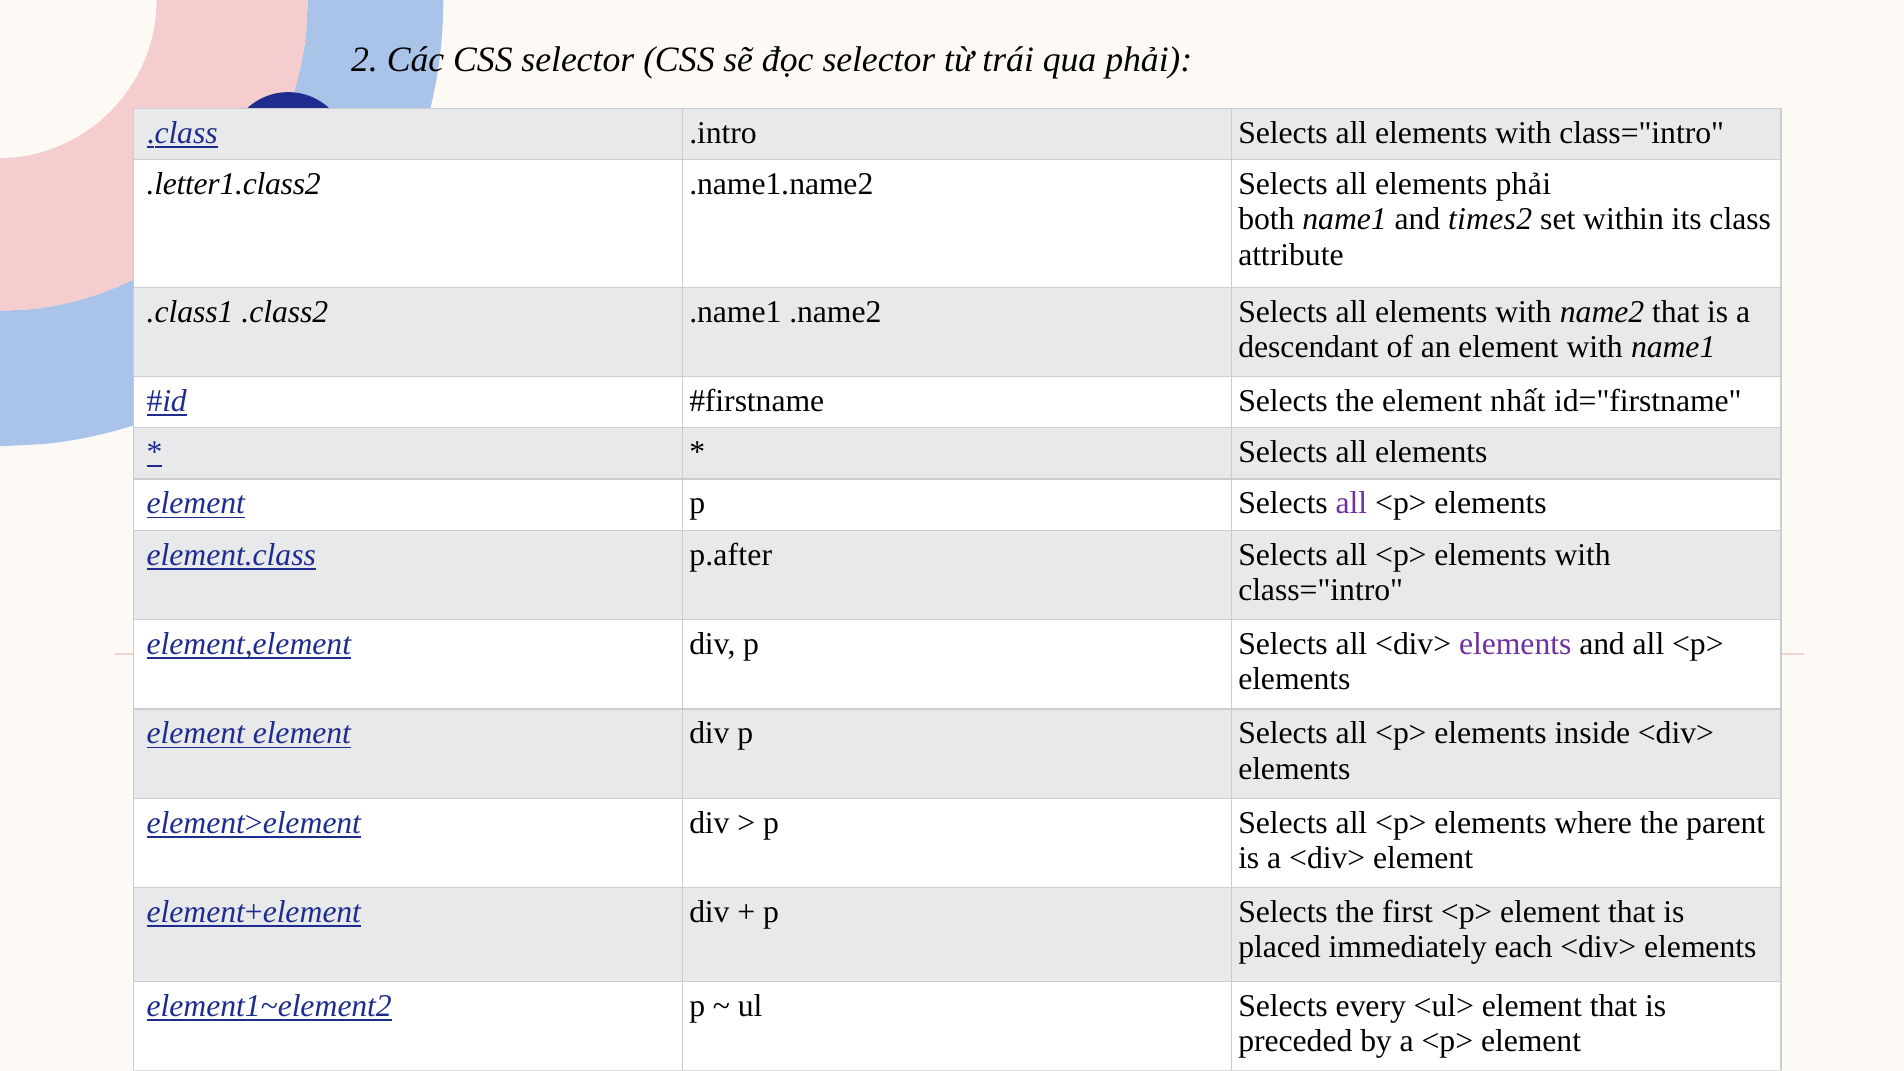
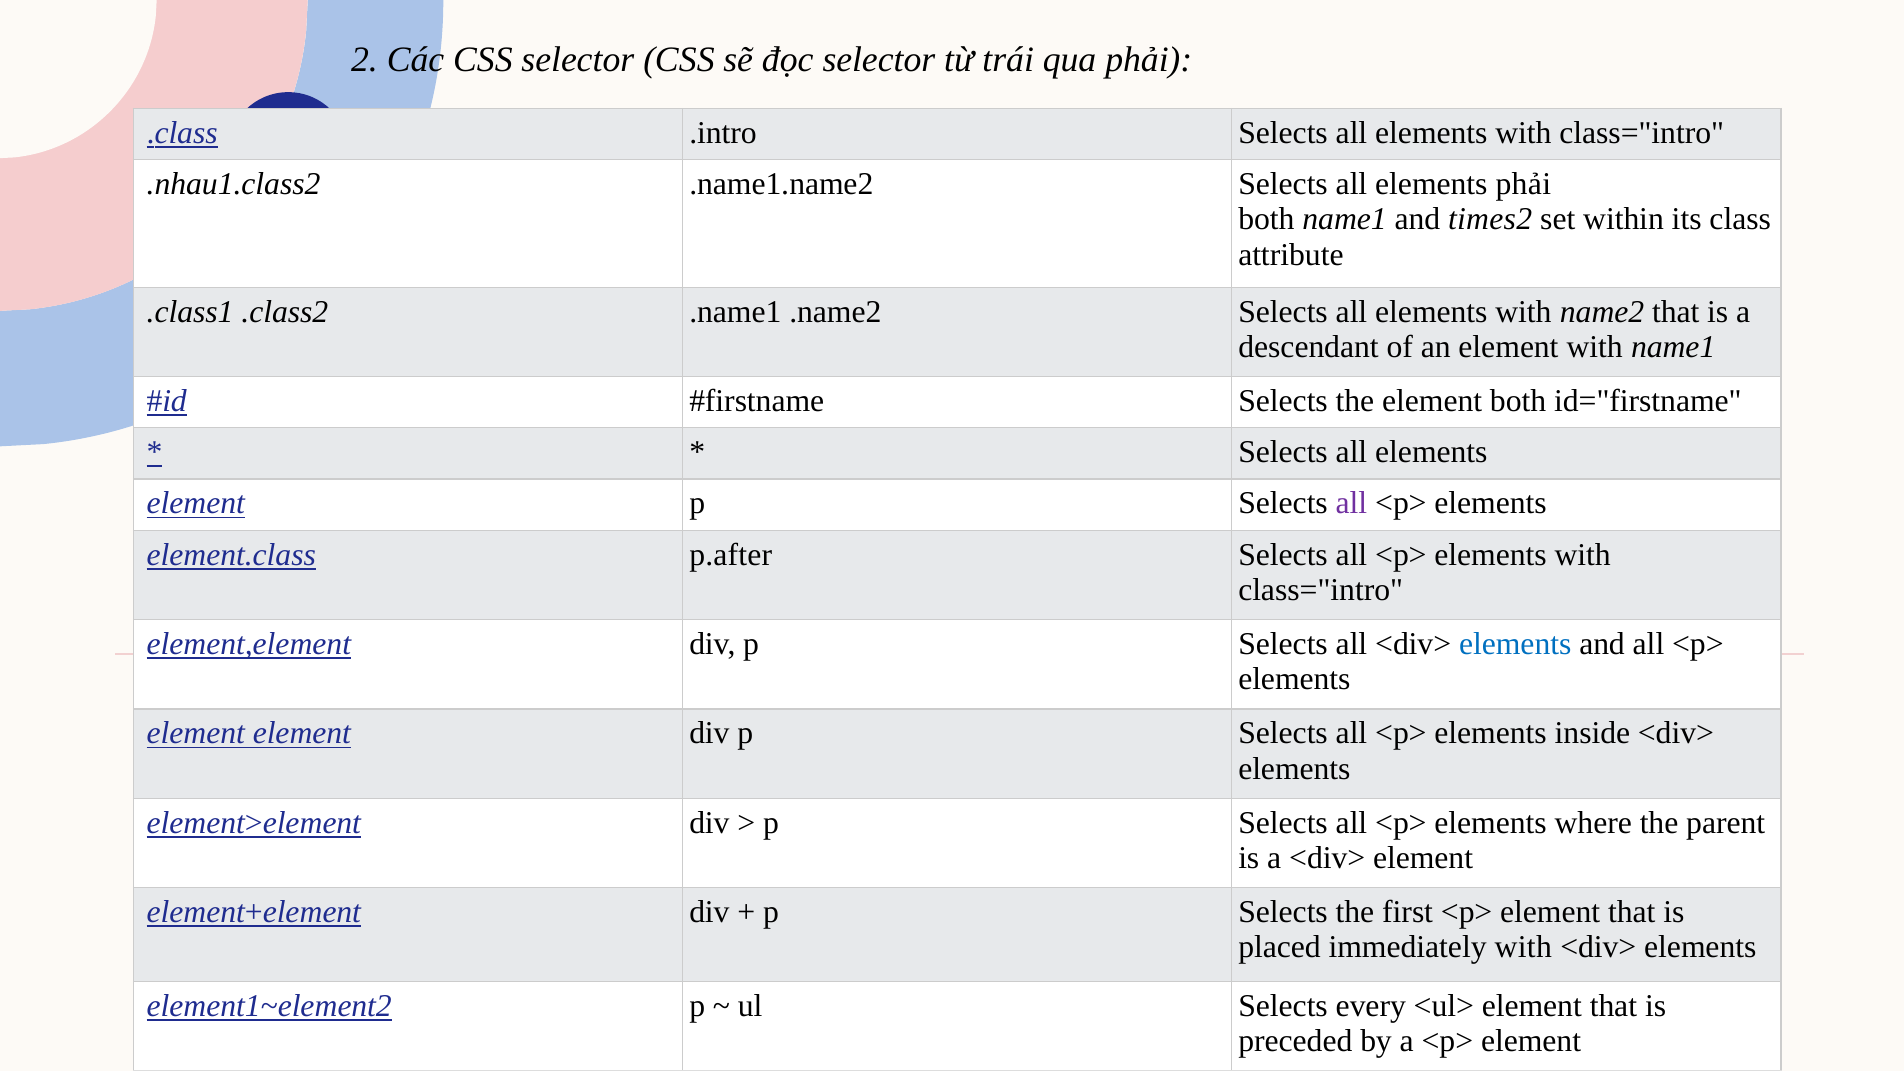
.letter1.class2: .letter1.class2 -> .nhau1.class2 (234, 184)
element nhất: nhất -> both (1518, 401)
elements colour: purple -> blue (1515, 644)
immediately each: each -> with (1523, 947)
